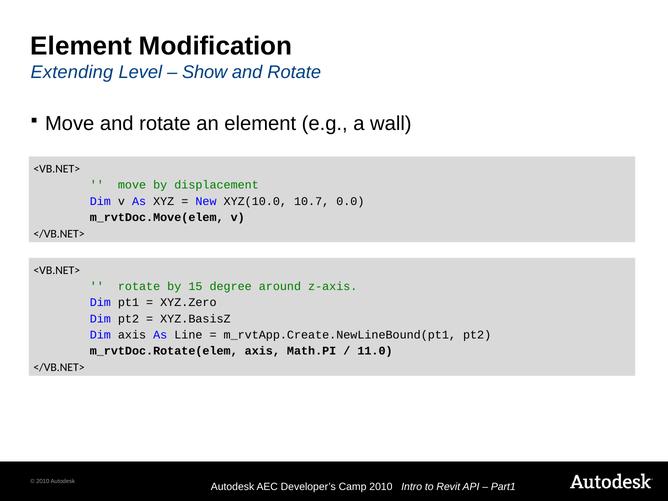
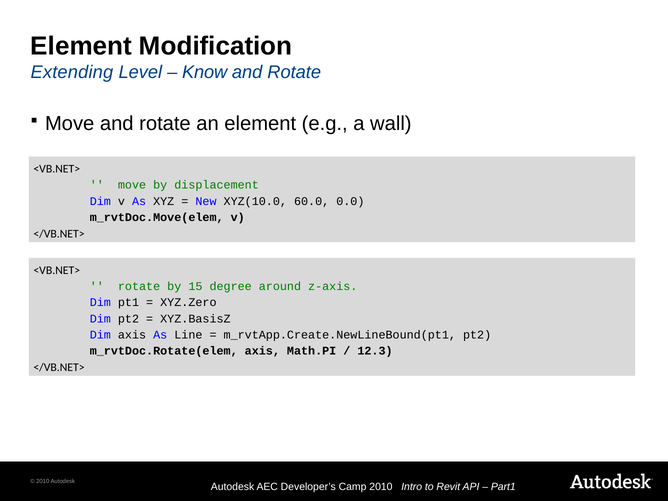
Show: Show -> Know (205, 72)
10.7: 10.7 -> 60.0 (312, 201)
11.0: 11.0 -> 12.3 (375, 351)
